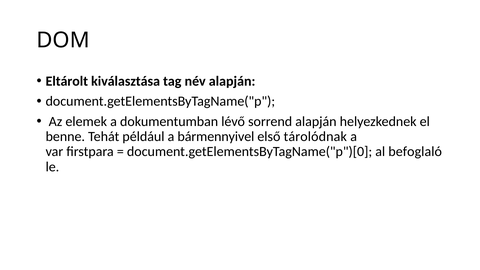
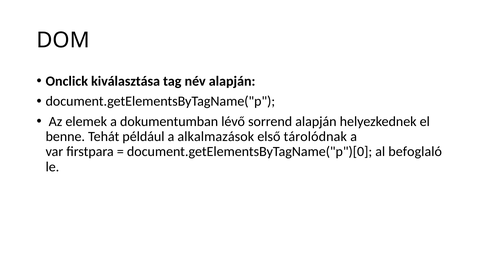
Eltárolt: Eltárolt -> Onclick (67, 81)
bármennyivel: bármennyivel -> alkalmazások (216, 137)
